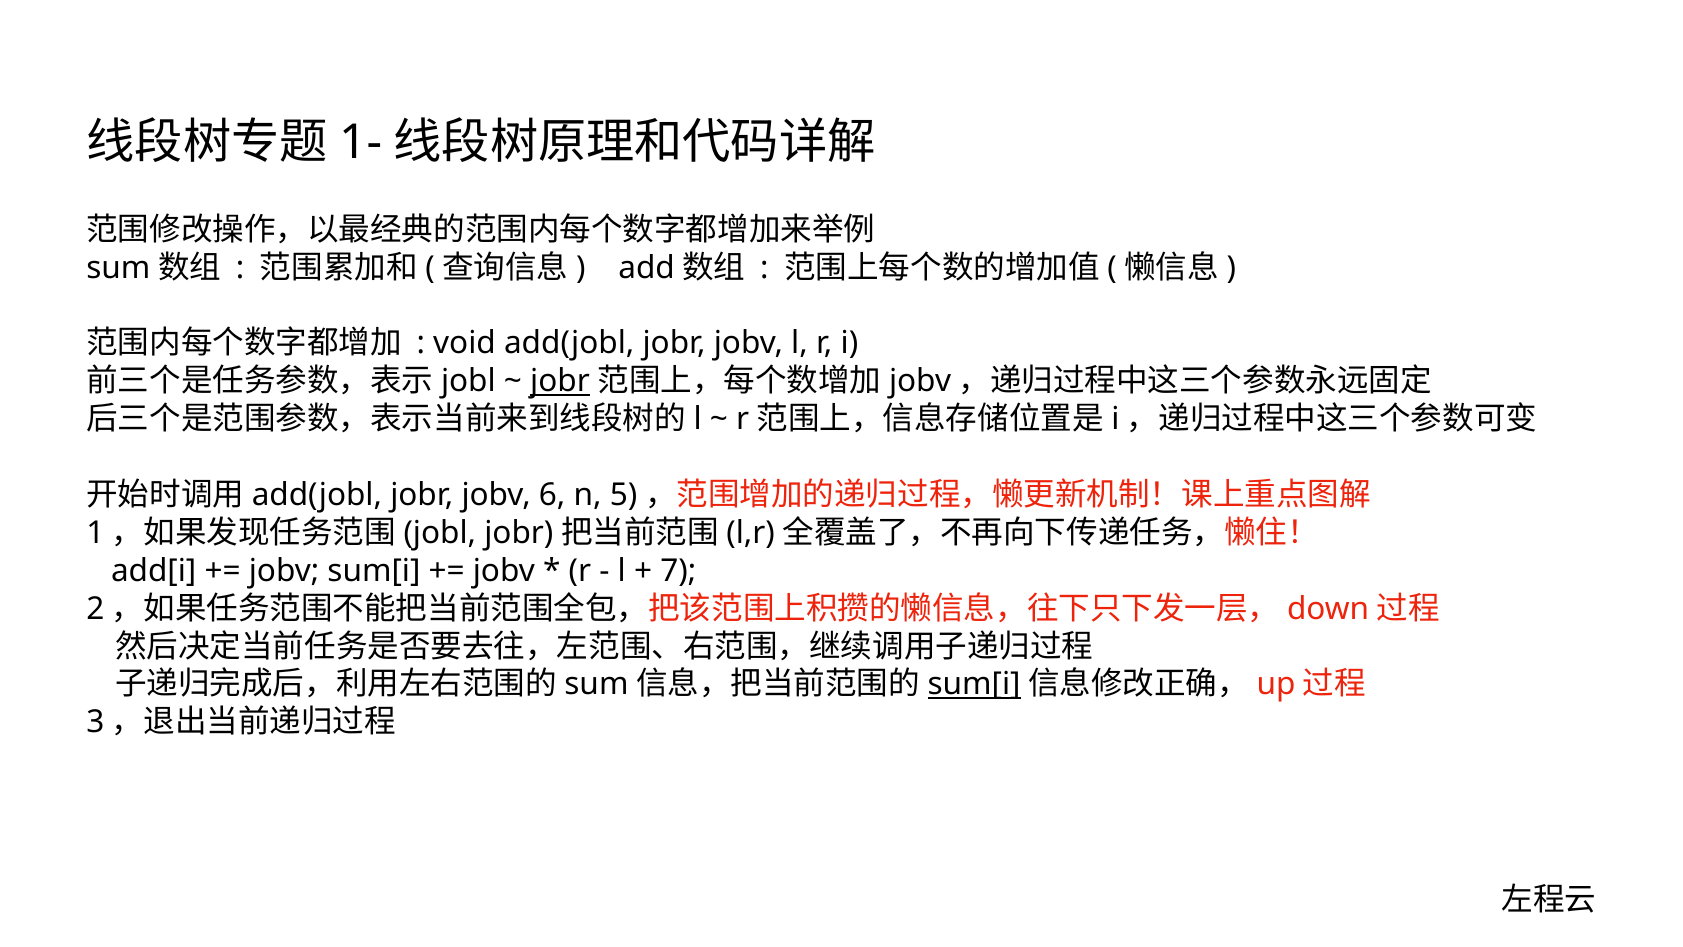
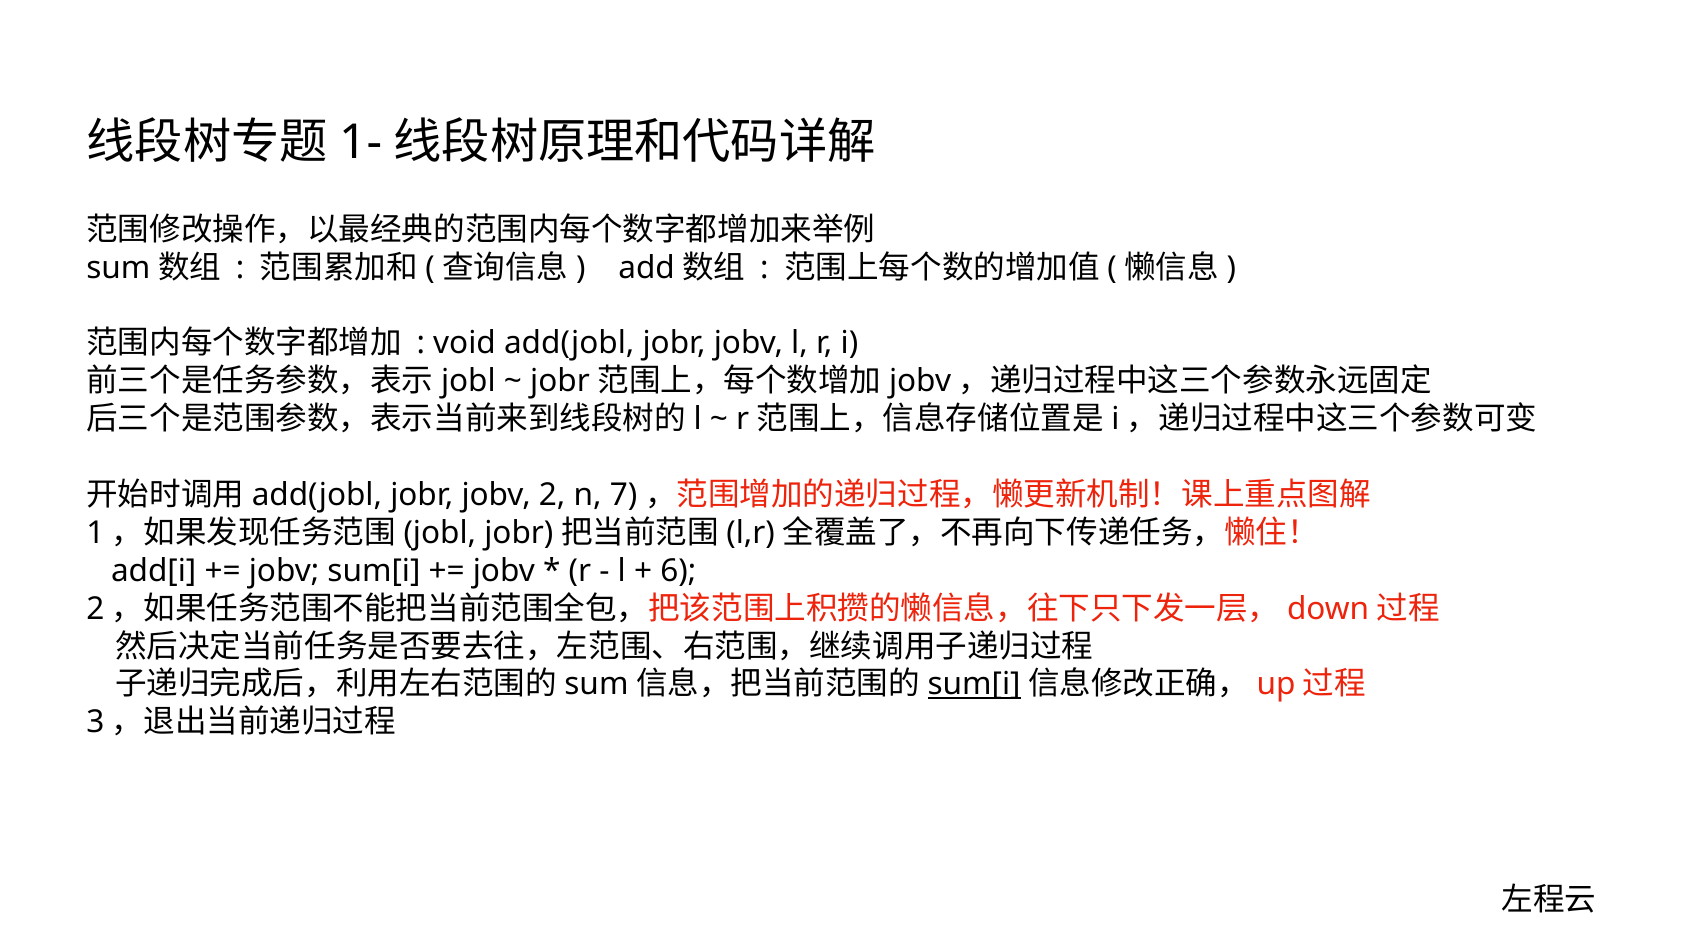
jobr underline: present -> none (560, 381)
jobv 6: 6 -> 2 (552, 495)
5: 5 -> 7 (624, 495)
7: 7 -> 6 (678, 571)
